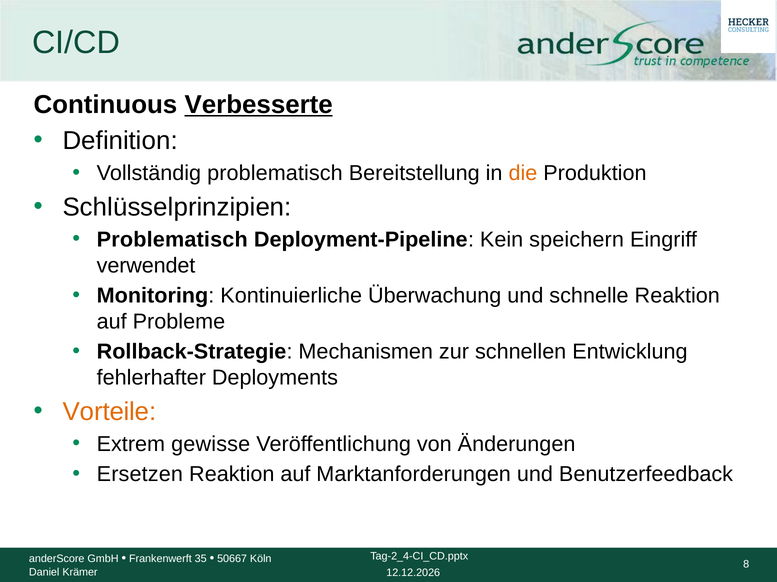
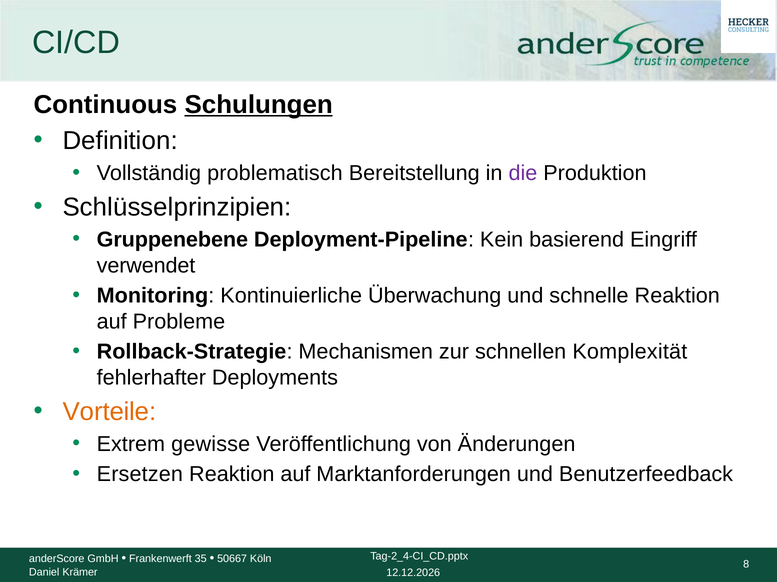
Verbesserte: Verbesserte -> Schulungen (259, 105)
die colour: orange -> purple (523, 173)
Problematisch: Problematisch -> Gruppenebene (172, 240)
speichern: speichern -> basierend (577, 240)
Entwicklung: Entwicklung -> Komplexität (630, 352)
